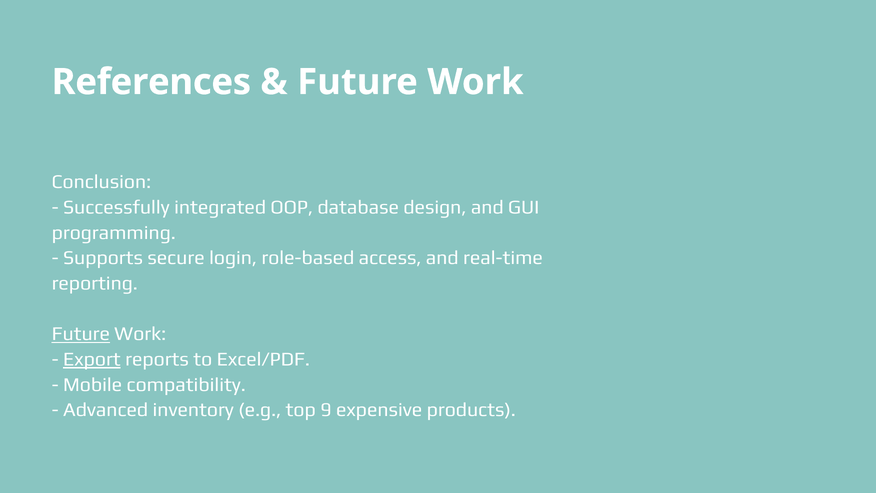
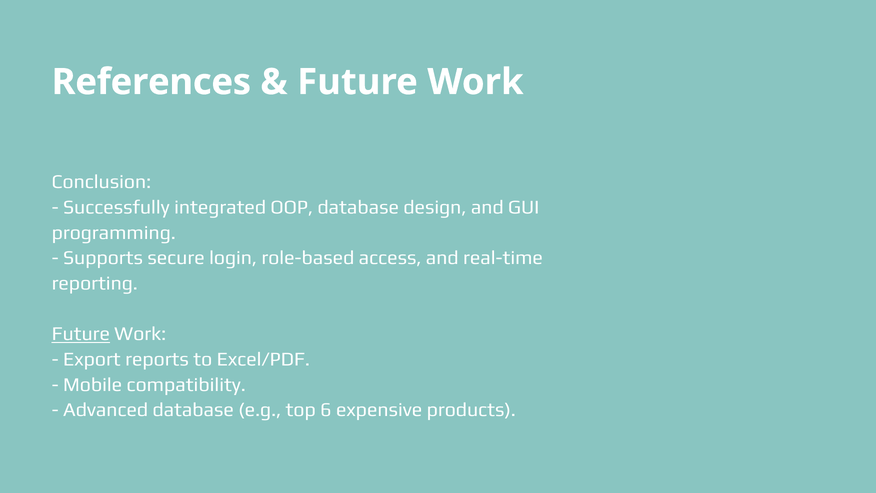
Export underline: present -> none (92, 359)
Advanced inventory: inventory -> database (193, 410)
9: 9 -> 6 (326, 410)
